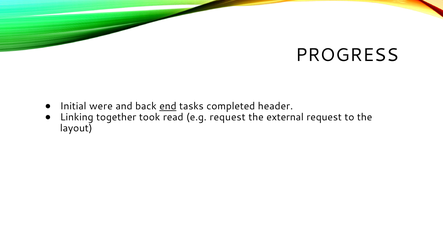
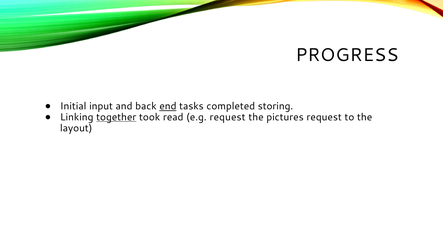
were: were -> input (101, 106)
header: header -> storing (275, 106)
together underline: none -> present (116, 117)
external: external -> pictures (285, 117)
